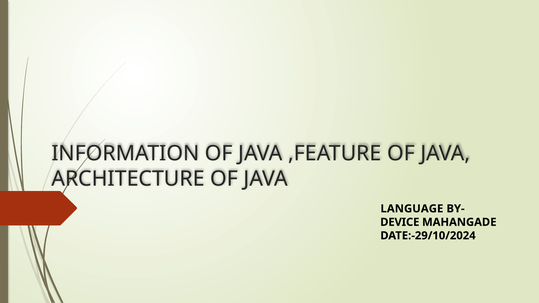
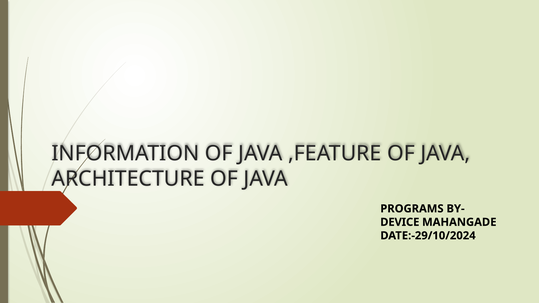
LANGUAGE: LANGUAGE -> PROGRAMS (412, 209)
